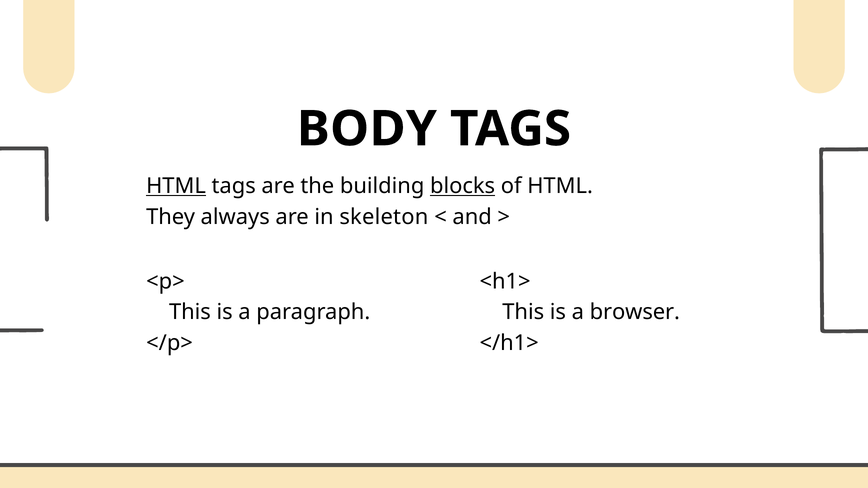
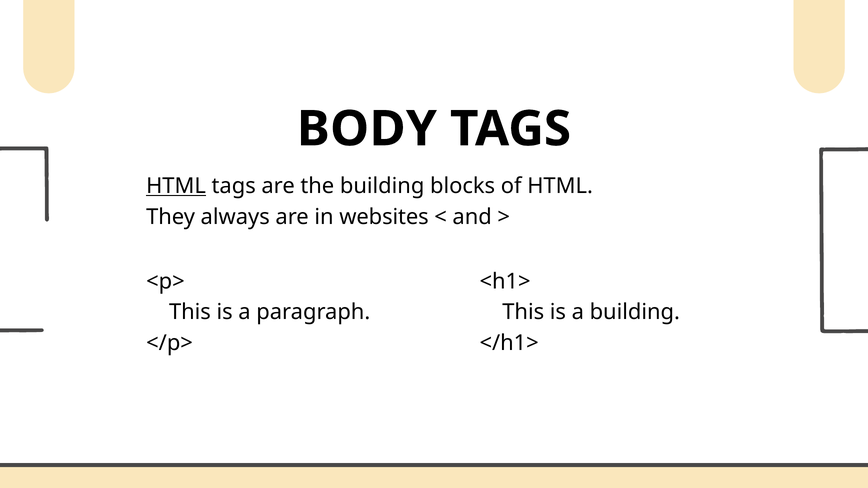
blocks underline: present -> none (463, 186)
skeleton: skeleton -> websites (384, 217)
a browser: browser -> building (635, 312)
